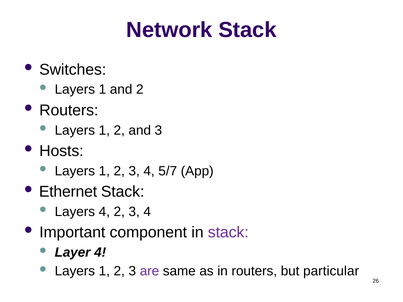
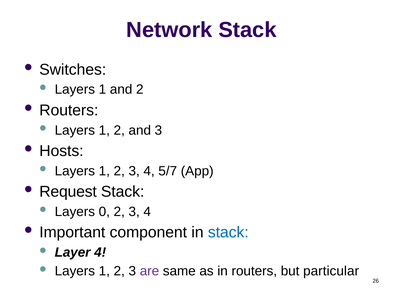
Ethernet: Ethernet -> Request (68, 192)
Layers 4: 4 -> 0 (104, 212)
stack colour: purple -> blue (228, 233)
